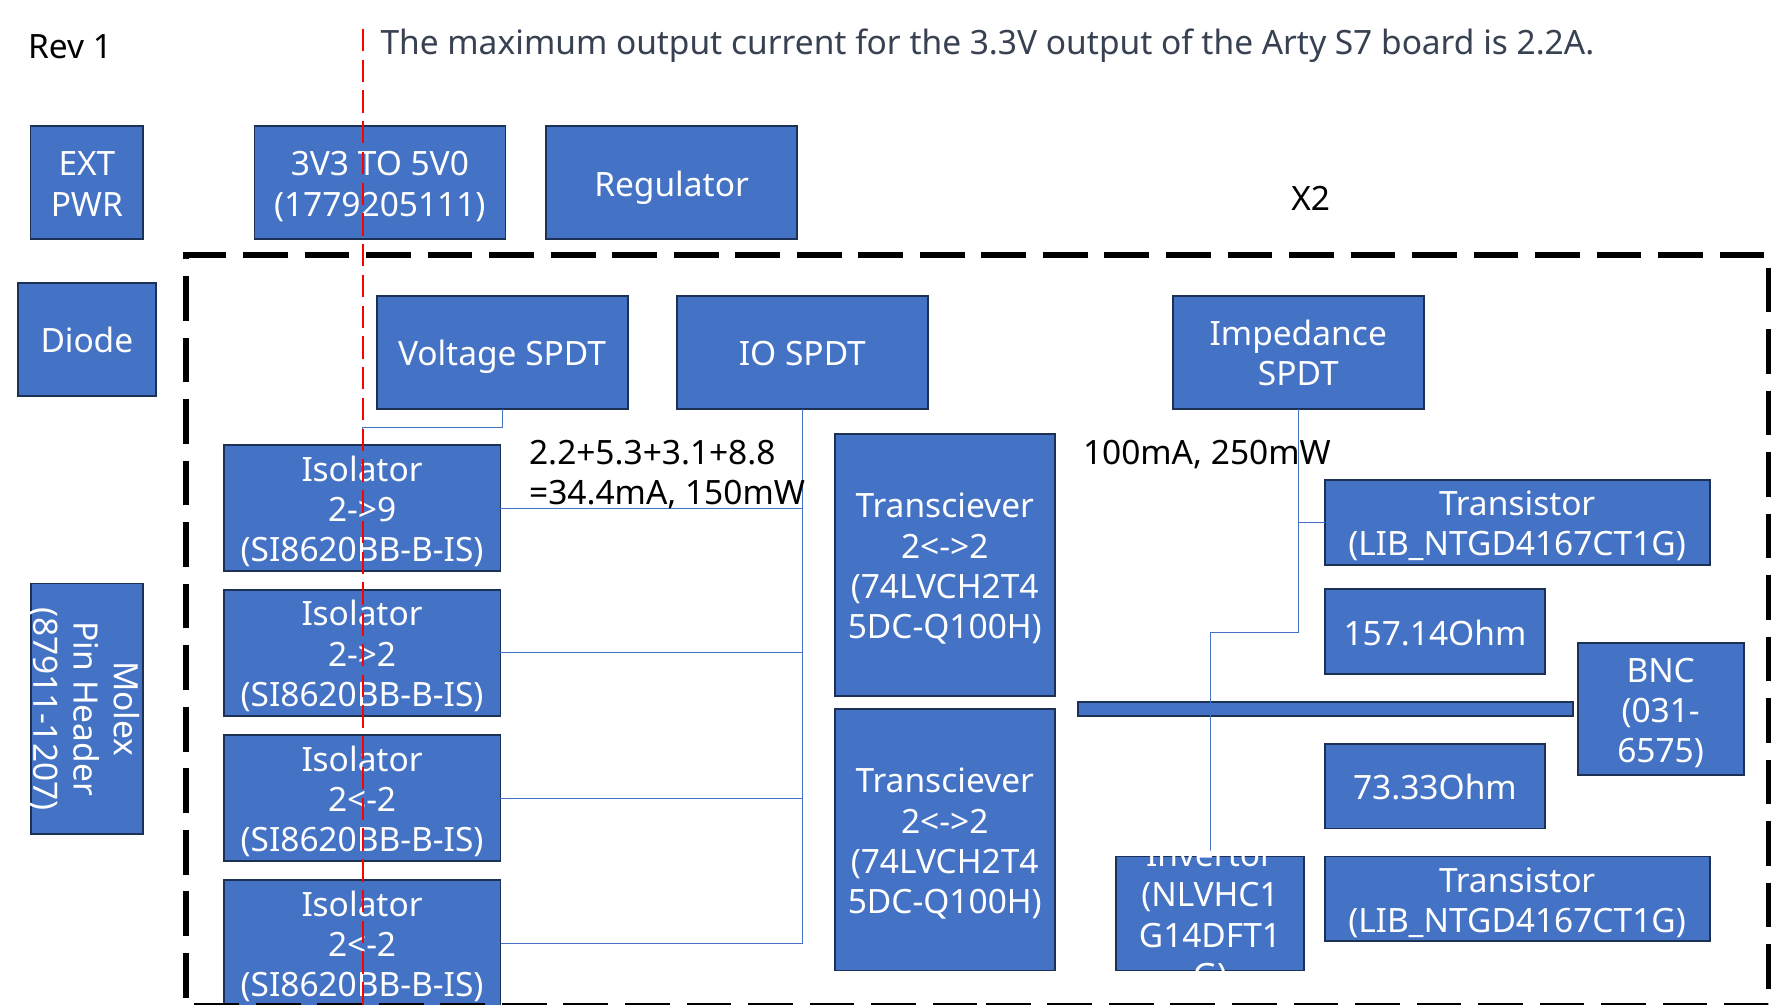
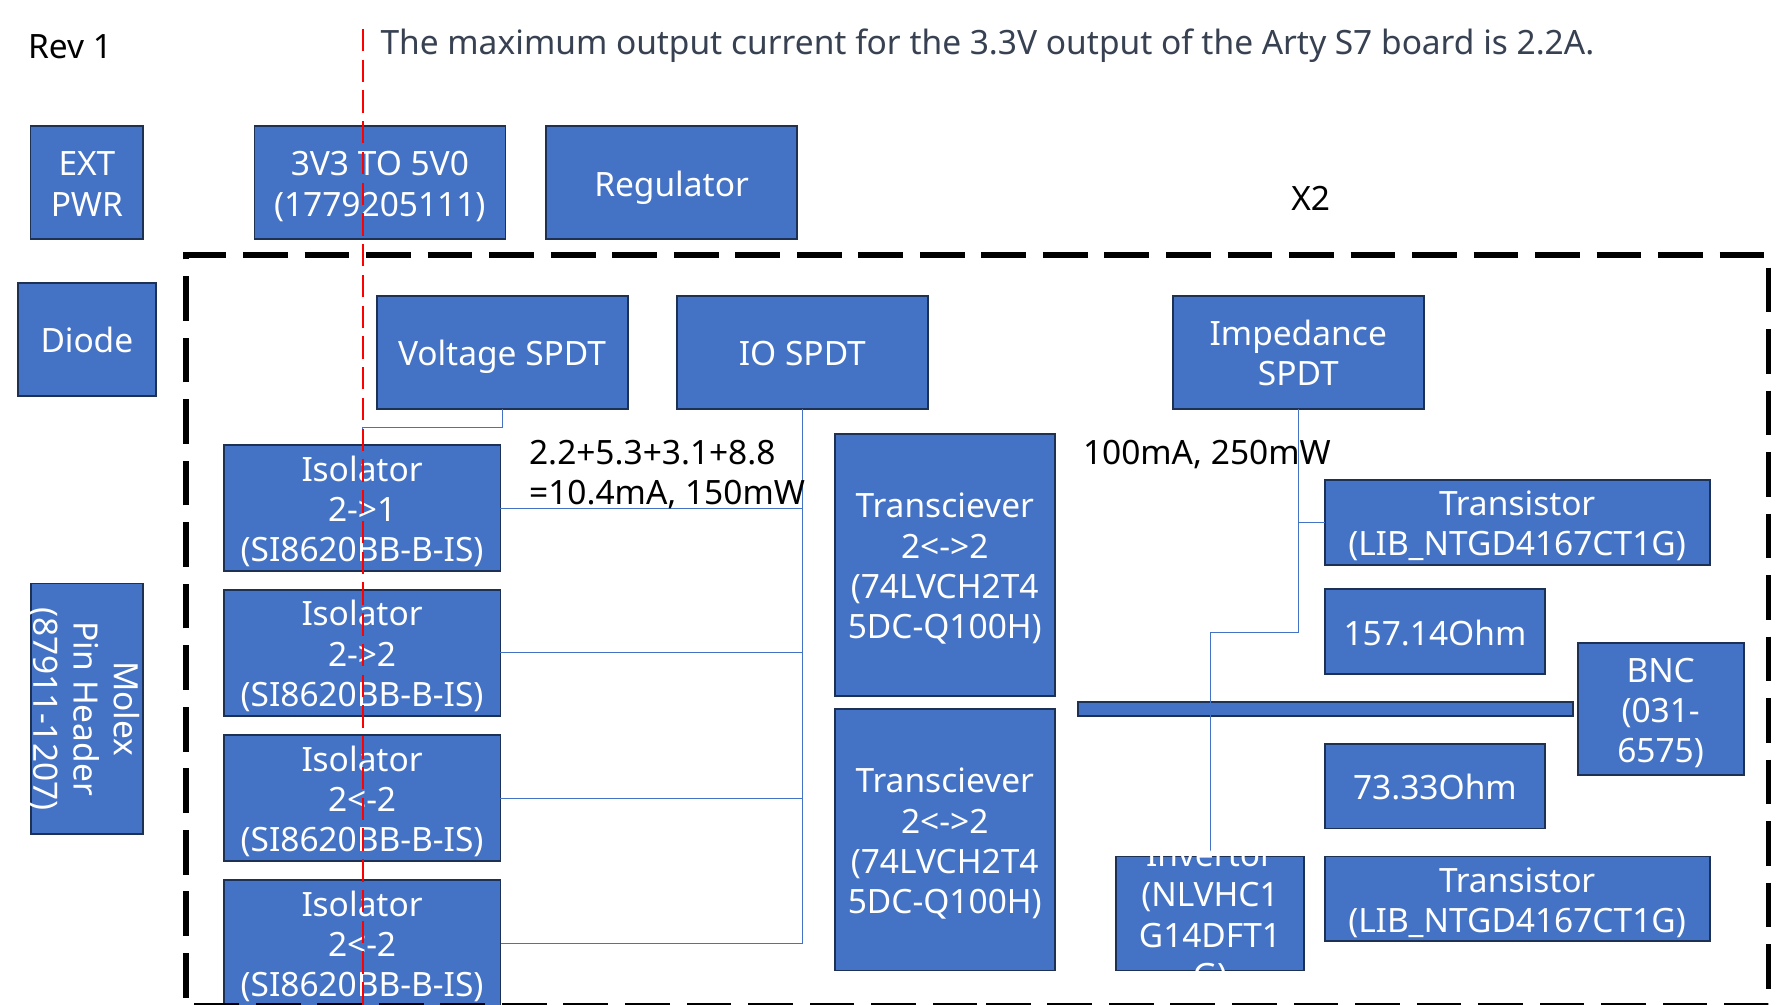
=34.4mA: =34.4mA -> =10.4mA (603, 494)
2->9: 2->9 -> 2->1 (362, 511)
